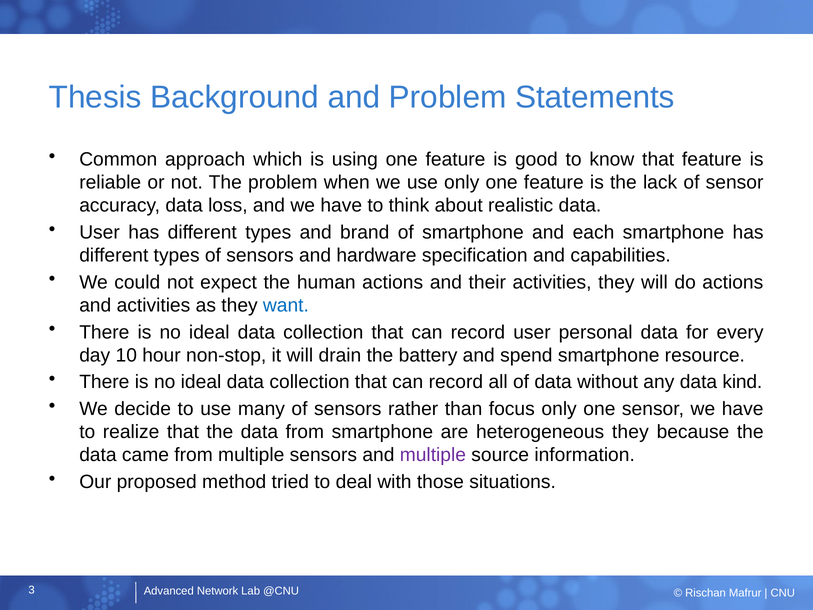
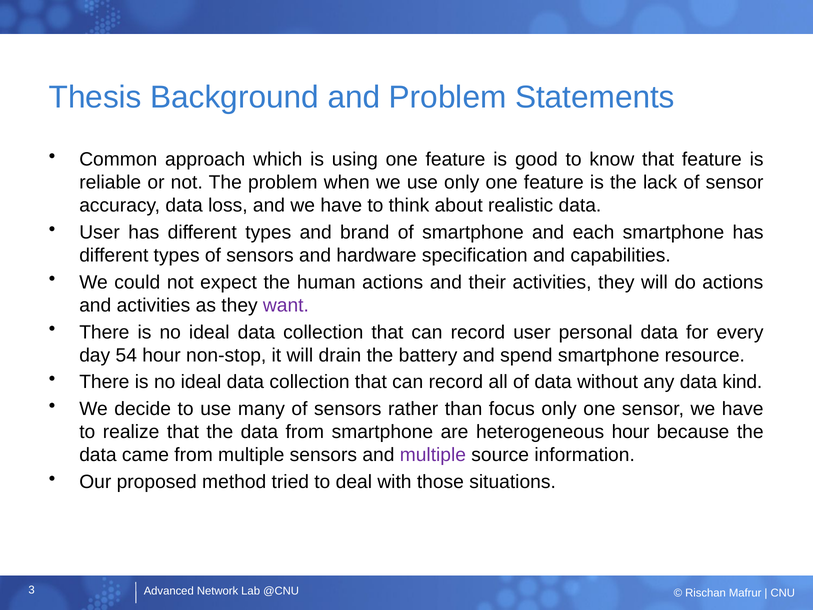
want colour: blue -> purple (286, 305)
10: 10 -> 54 (126, 355)
heterogeneous they: they -> hour (631, 432)
